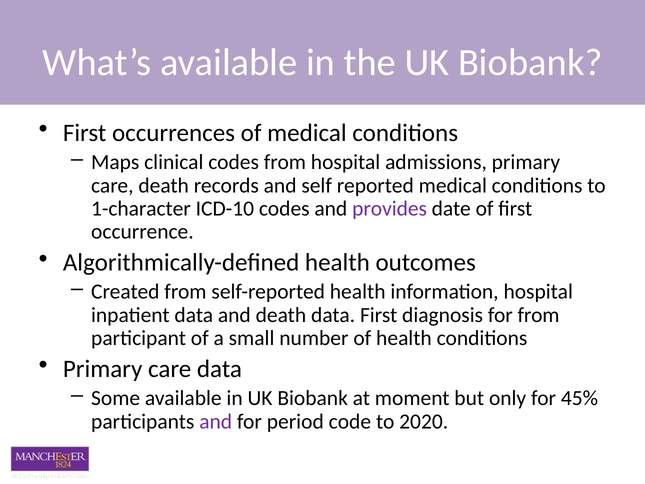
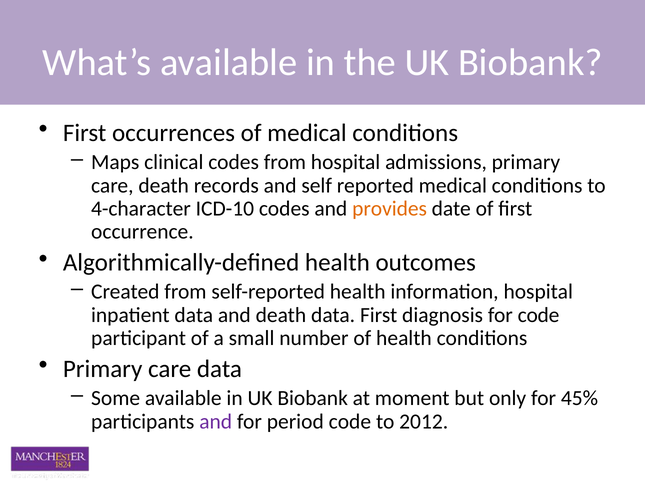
1-character: 1-character -> 4-character (141, 209)
provides colour: purple -> orange (390, 209)
for from: from -> code (539, 315)
2020: 2020 -> 2012 (424, 421)
